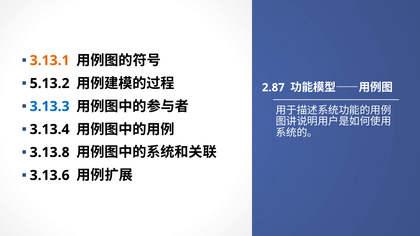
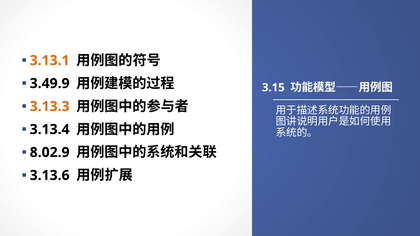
5.13.2: 5.13.2 -> 3.49.9 (50, 84)
2.87: 2.87 -> 3.15 (273, 88)
3.13.3 colour: blue -> orange (50, 107)
3.13.8: 3.13.8 -> 8.02.9 (50, 153)
